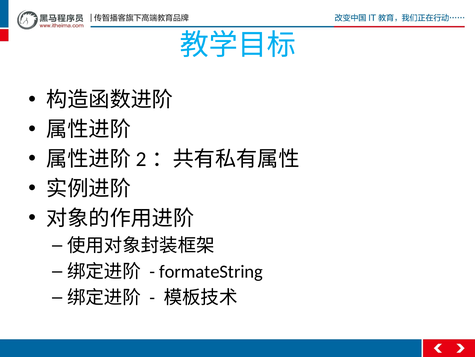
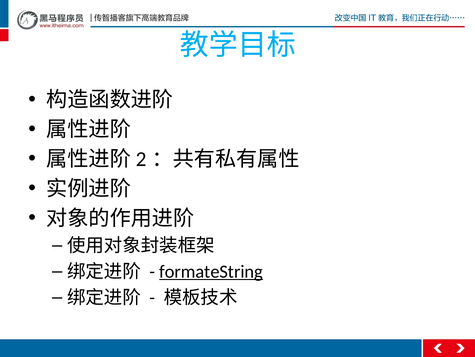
formateString underline: none -> present (211, 271)
